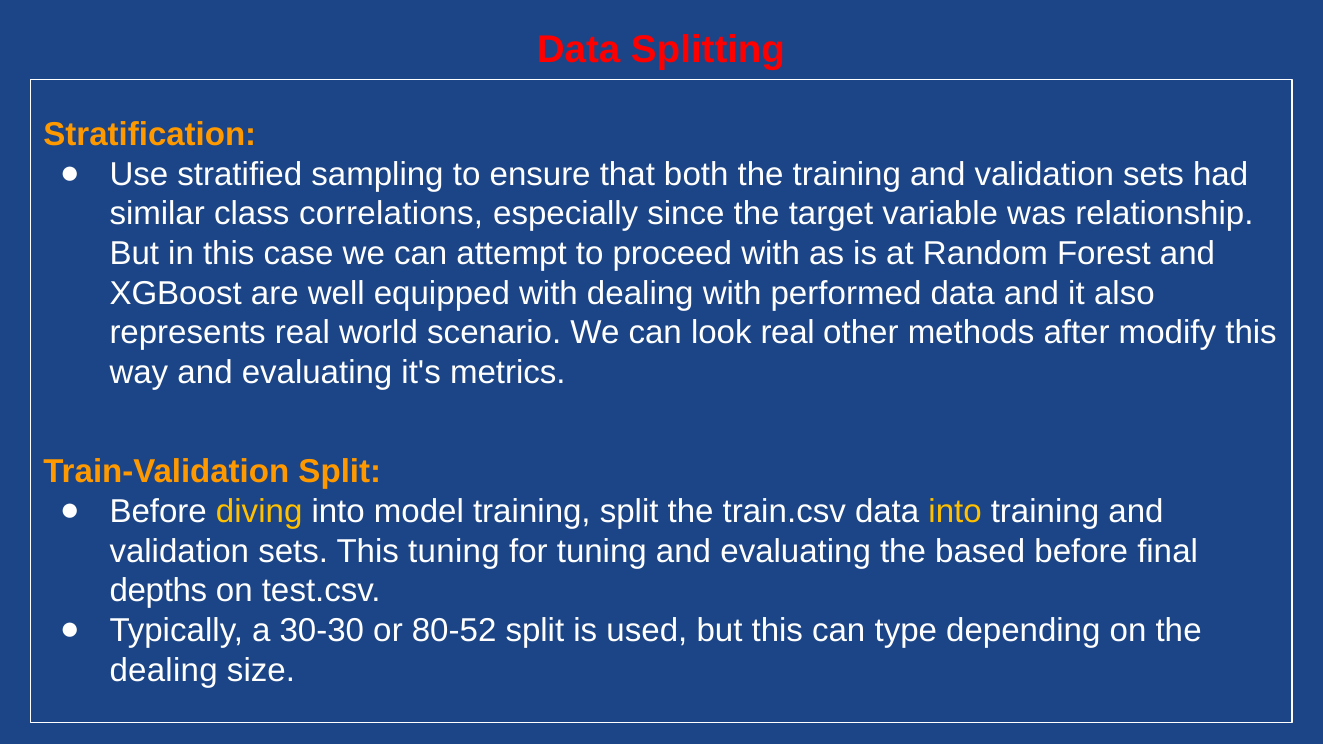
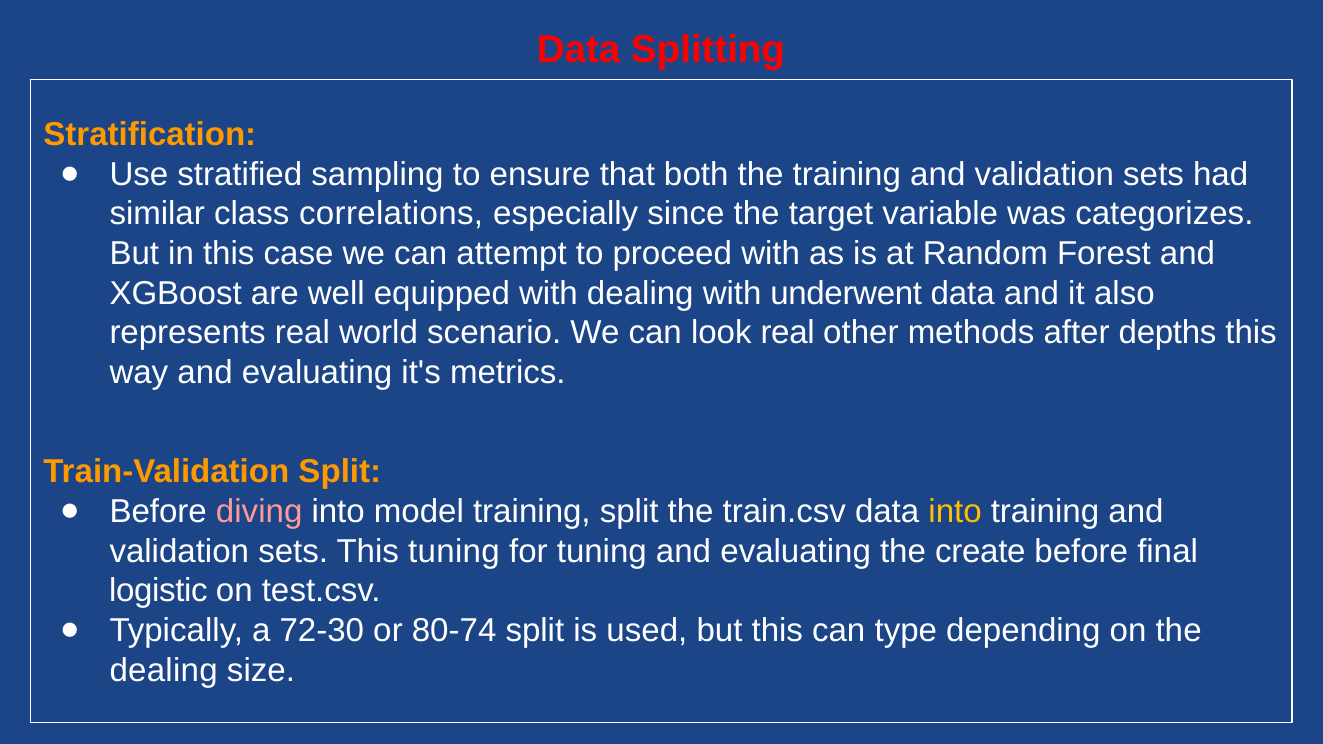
relationship: relationship -> categorizes (1164, 214)
performed: performed -> underwent (846, 293)
modify: modify -> depths (1168, 333)
diving colour: yellow -> pink (259, 512)
based: based -> create (980, 551)
depths: depths -> logistic (158, 591)
30-30: 30-30 -> 72-30 (322, 631)
80-52: 80-52 -> 80-74 (454, 631)
